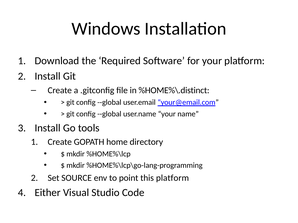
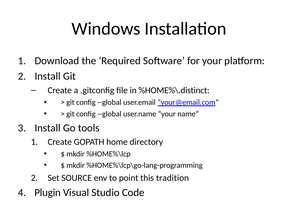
this platform: platform -> tradition (172, 178)
Either: Either -> Plugin (48, 193)
